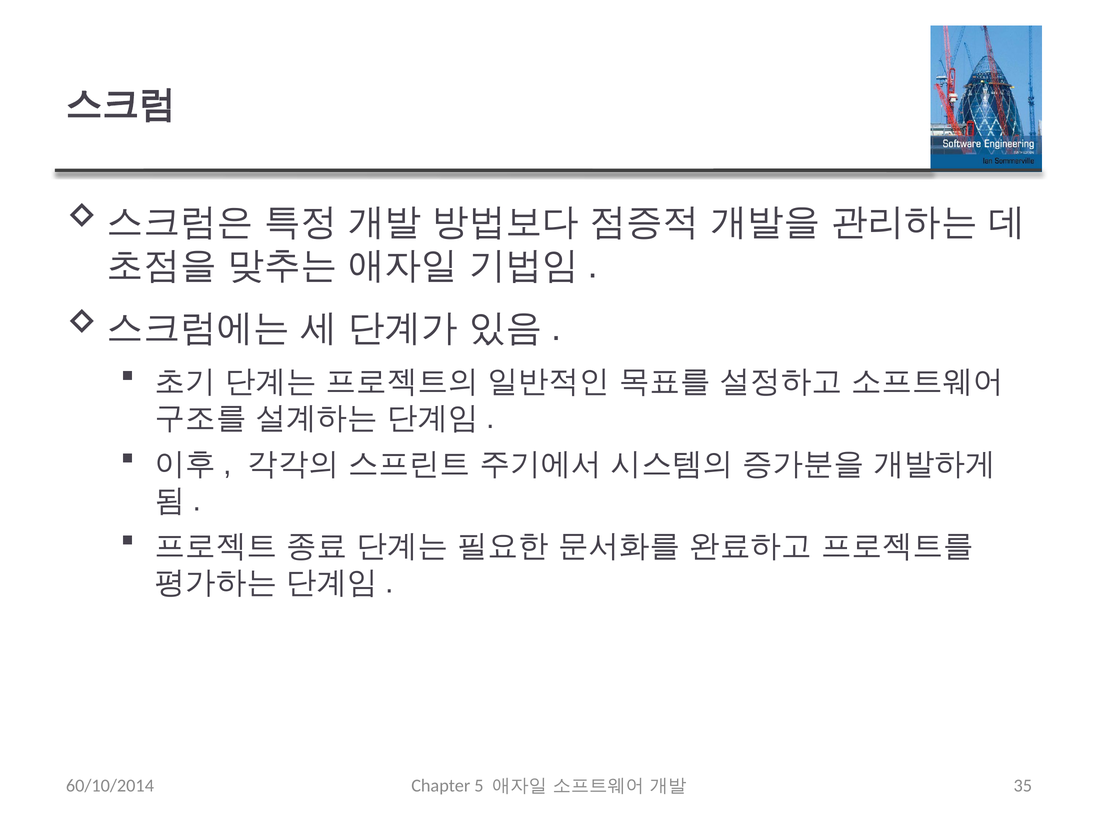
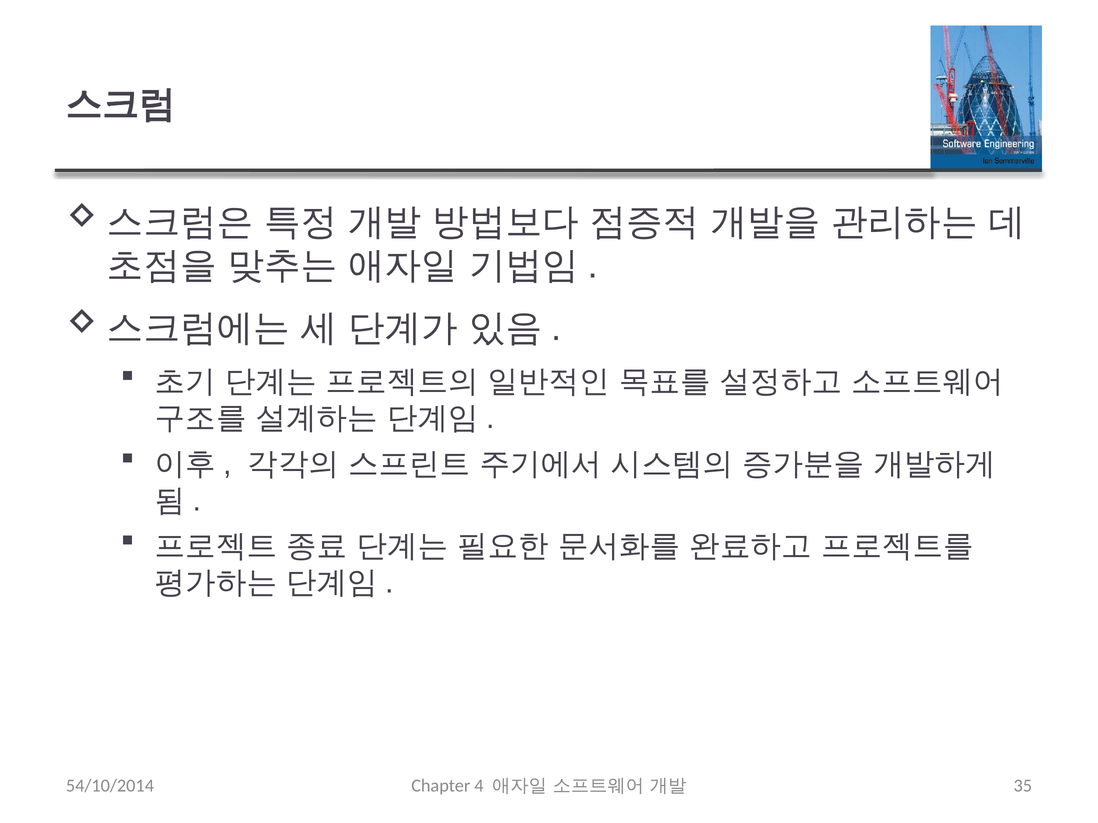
60/10/2014: 60/10/2014 -> 54/10/2014 (110, 786)
5: 5 -> 4 (479, 786)
